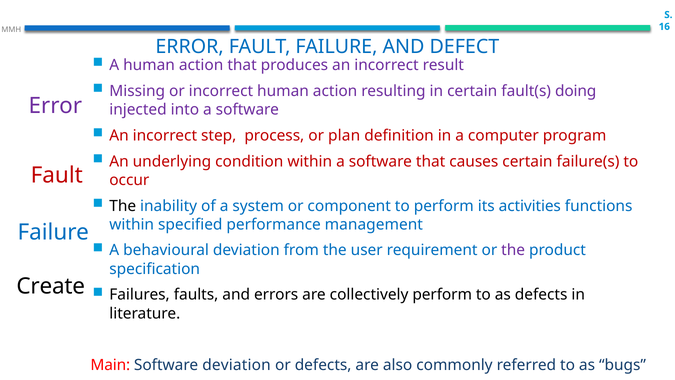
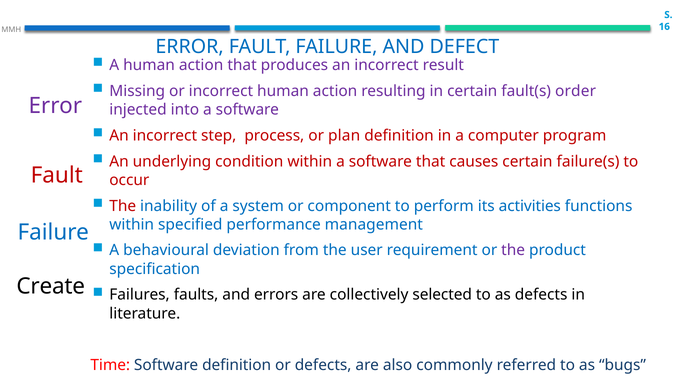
doing: doing -> order (576, 91)
The colour: black -> red (123, 206)
collectively perform: perform -> selected (442, 295)
Main: Main -> Time (110, 365)
Software deviation: deviation -> definition (237, 365)
